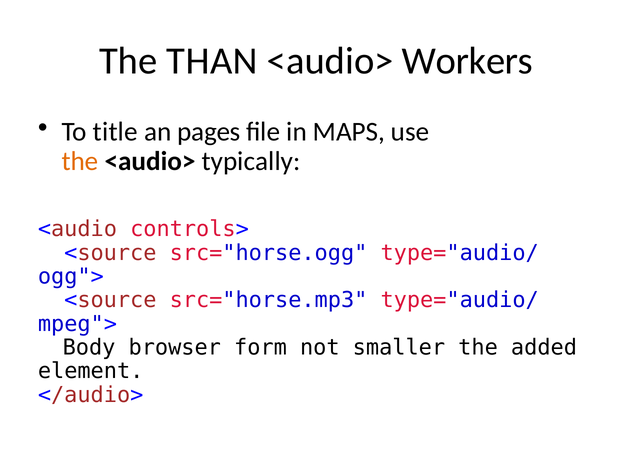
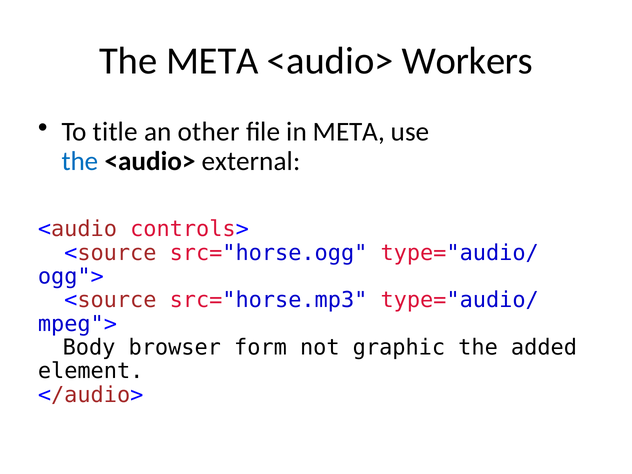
The THAN: THAN -> META (212, 61)
pages: pages -> other (209, 132)
in MAPS: MAPS -> META (349, 132)
the colour: orange -> blue (80, 161)
typically: typically -> external (251, 161)
smaller: smaller -> graphic (399, 348)
